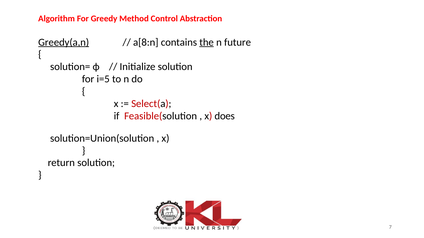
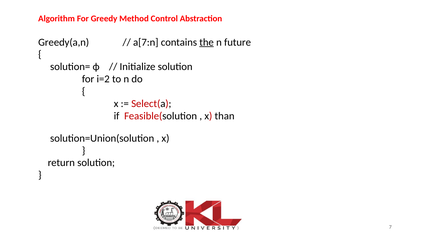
Greedy(a,n underline: present -> none (64, 42)
a[8:n: a[8:n -> a[7:n (146, 42)
i=5: i=5 -> i=2 (103, 79)
does: does -> than (225, 116)
